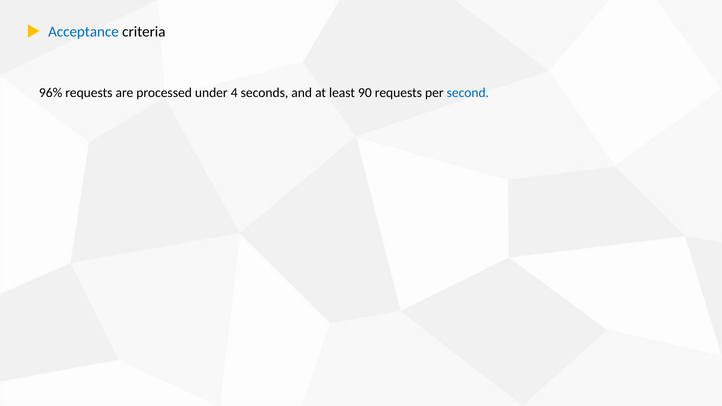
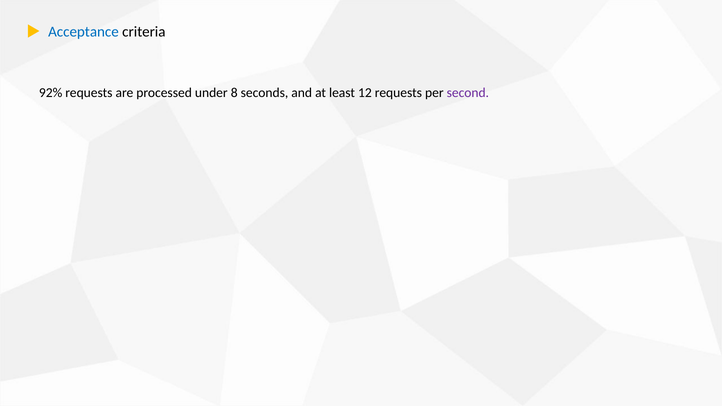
96%: 96% -> 92% (51, 93)
4: 4 -> 8 (234, 93)
90: 90 -> 12 (365, 93)
second colour: blue -> purple (468, 93)
